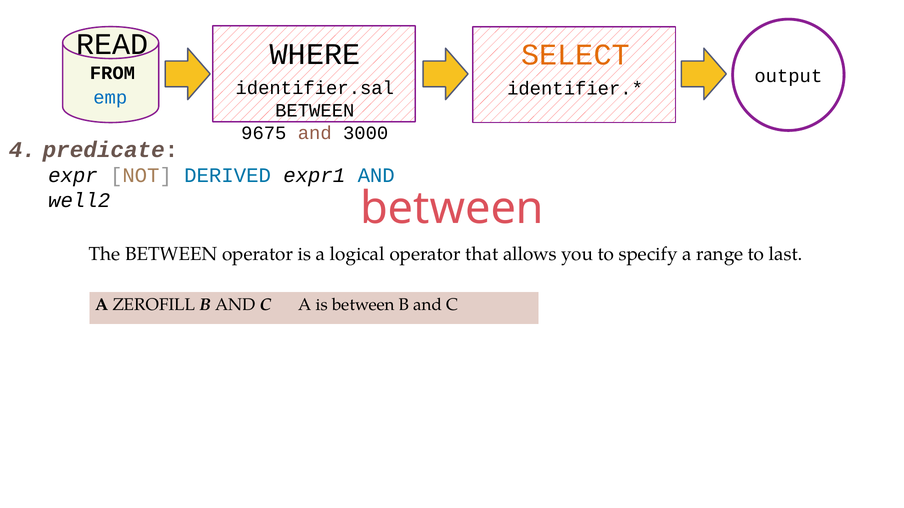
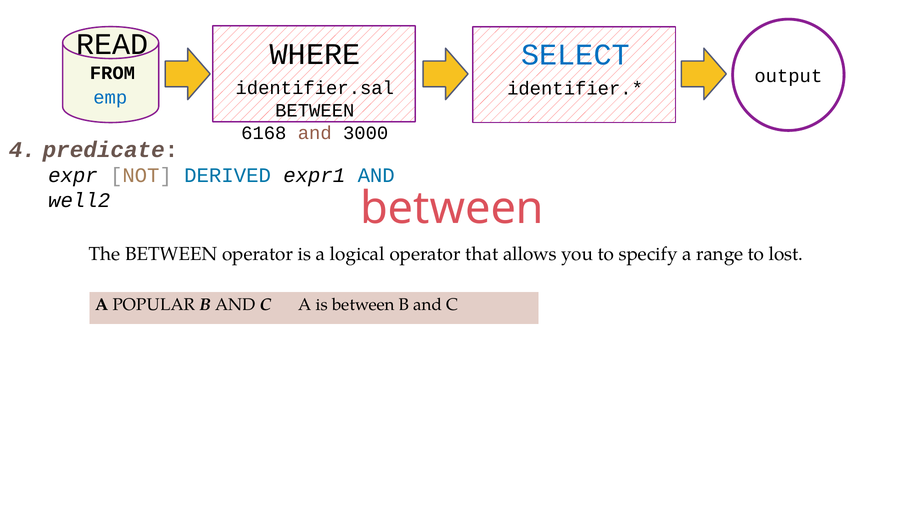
SELECT colour: orange -> blue (575, 55)
9675: 9675 -> 6168 (264, 133)
last: last -> lost (786, 254)
ZEROFILL: ZEROFILL -> POPULAR (154, 305)
